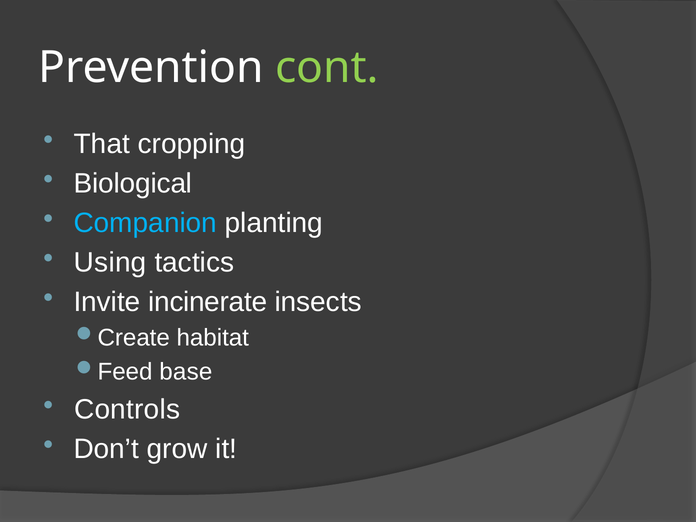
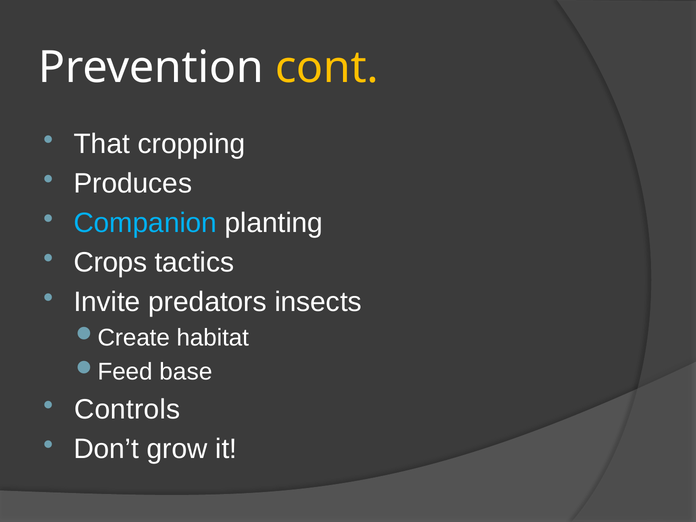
cont colour: light green -> yellow (327, 68)
Biological: Biological -> Produces (133, 183)
Using: Using -> Crops (110, 262)
incinerate: incinerate -> predators (208, 302)
